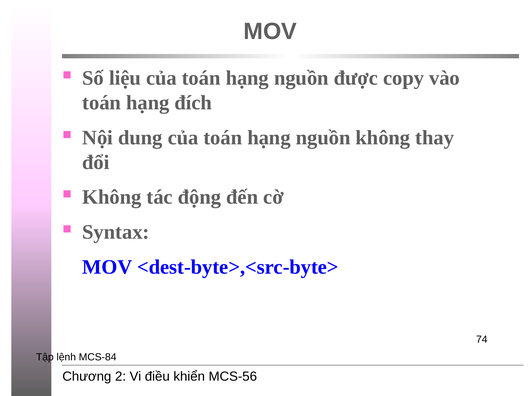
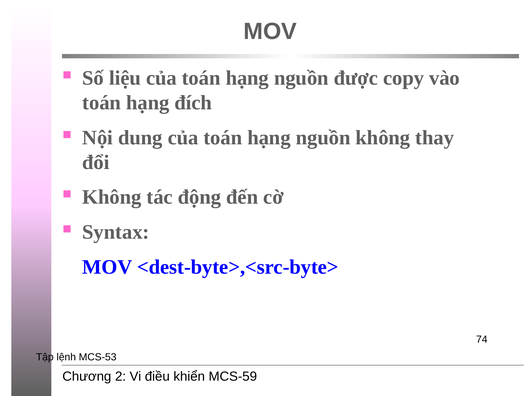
MCS-84: MCS-84 -> MCS-53 (98, 357)
MCS-56: MCS-56 -> MCS-59 (233, 377)
